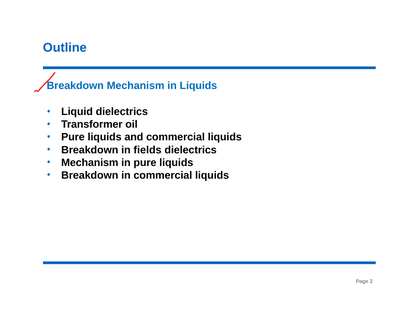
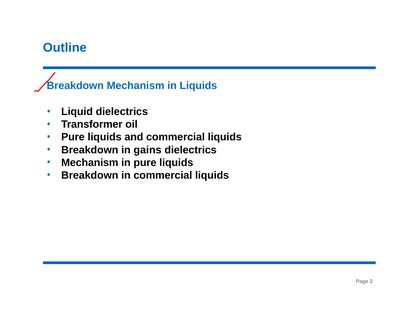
fields: fields -> gains (148, 150)
